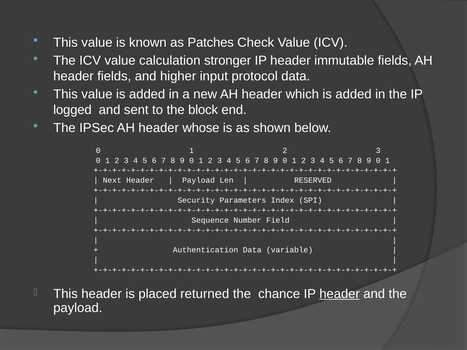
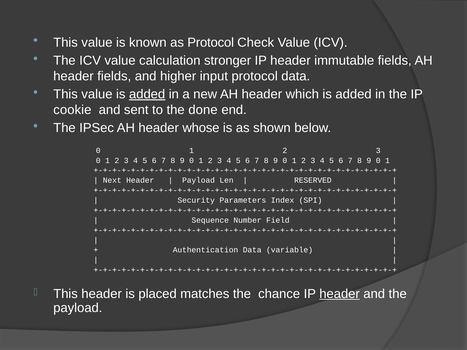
as Patches: Patches -> Protocol (211, 42)
added underline: none -> present (147, 94)
logged: logged -> cookie (72, 110)
block: block -> done (203, 110)
returned: returned -> matches (205, 294)
